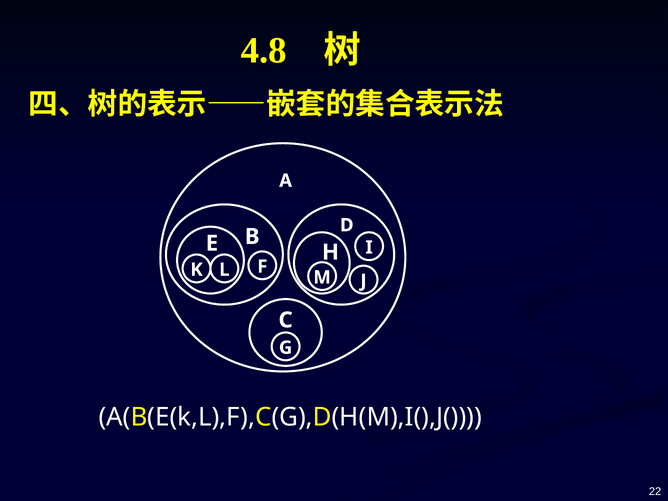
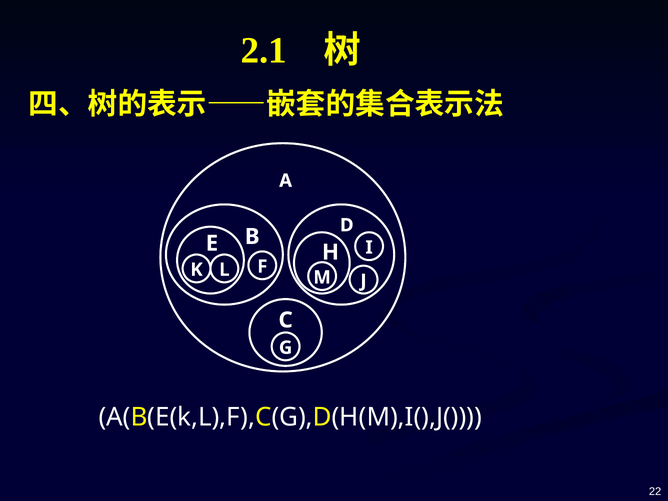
4.8: 4.8 -> 2.1 (264, 50)
